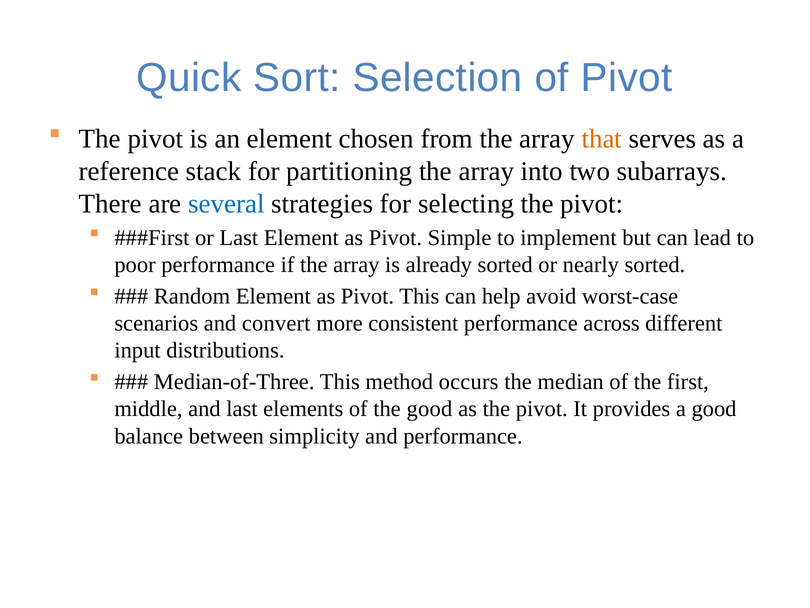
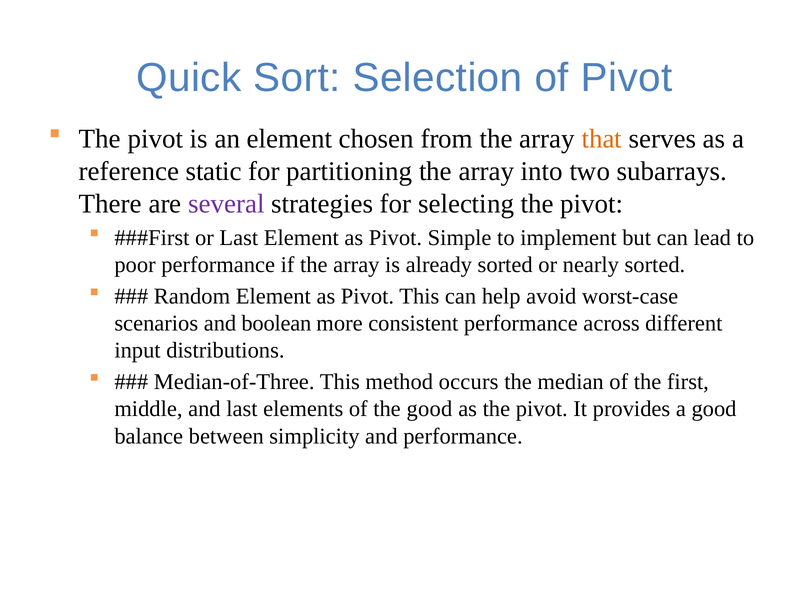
stack: stack -> static (214, 171)
several colour: blue -> purple (226, 204)
convert: convert -> boolean (276, 323)
